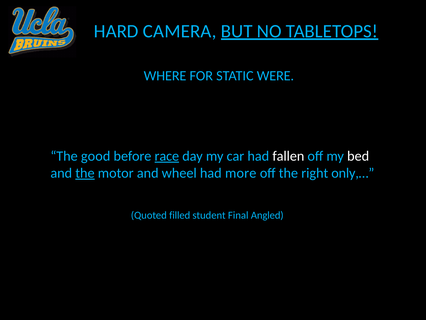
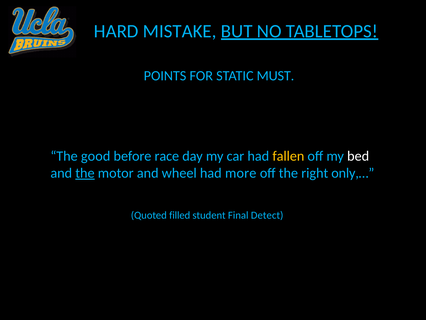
CAMERA: CAMERA -> MISTAKE (180, 31)
WHERE: WHERE -> POINTS (165, 76)
WERE: WERE -> MUST (275, 76)
race underline: present -> none (167, 156)
fallen colour: white -> yellow (288, 156)
Angled: Angled -> Detect (267, 215)
